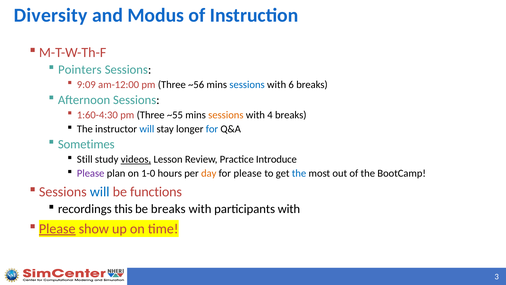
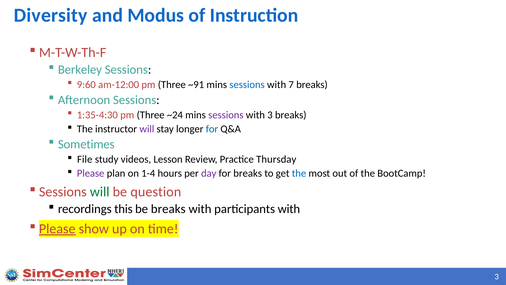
Pointers: Pointers -> Berkeley (80, 69)
9:09: 9:09 -> 9:60 (86, 85)
~56: ~56 -> ~91 (196, 85)
6: 6 -> 7 (291, 85)
1:60-4:30: 1:60-4:30 -> 1:35-4:30 (97, 115)
~55: ~55 -> ~24 (175, 115)
sessions colour: orange -> purple (226, 115)
with 4: 4 -> 3 (270, 115)
will colour: blue -> purple (147, 129)
Still: Still -> File (85, 159)
videos underline: present -> none (136, 159)
Introduce: Introduce -> Thursday (276, 159)
1-0: 1-0 -> 1-4 (148, 173)
day colour: orange -> purple (209, 173)
for please: please -> breaks (248, 173)
will colour: blue -> green (100, 192)
functions: functions -> question (156, 192)
